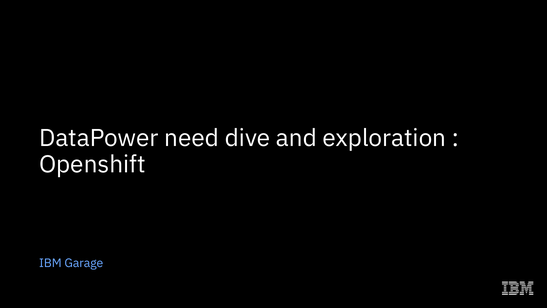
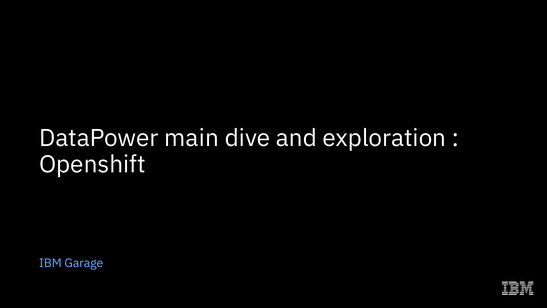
need: need -> main (192, 138)
